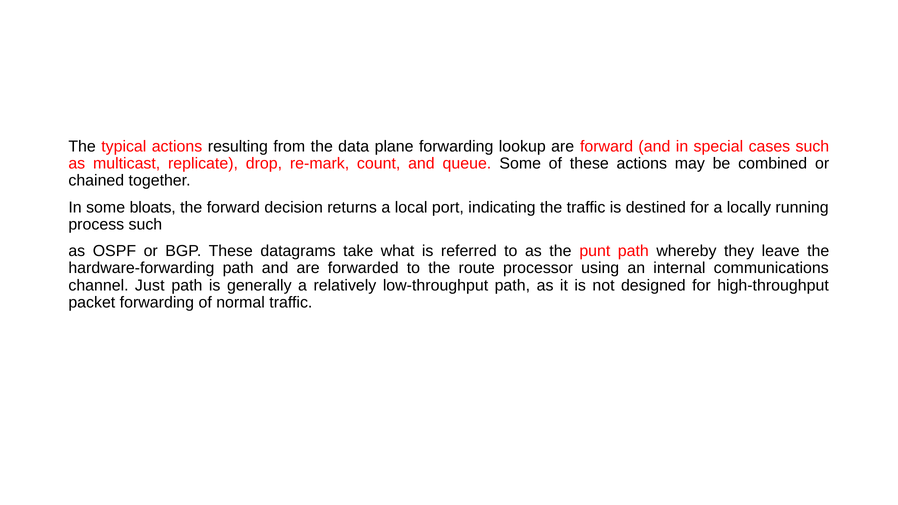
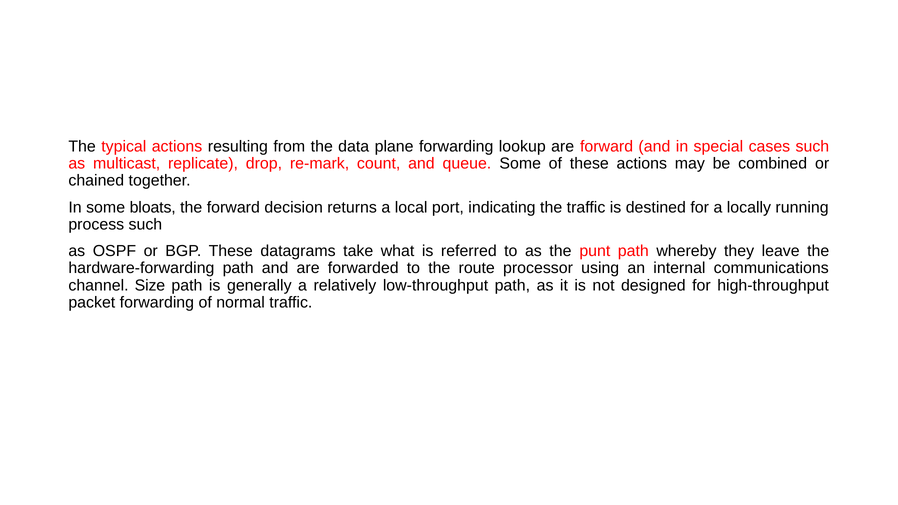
Just: Just -> Size (150, 286)
